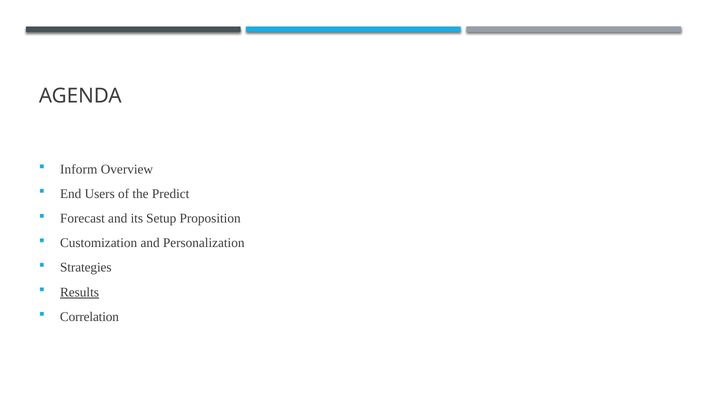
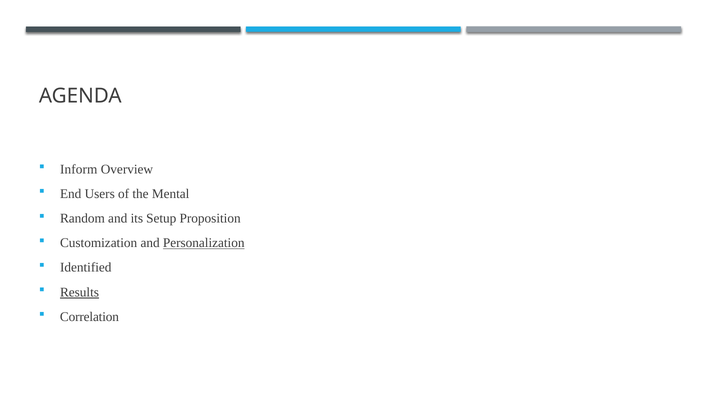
Predict: Predict -> Mental (171, 194)
Forecast: Forecast -> Random (82, 218)
Personalization underline: none -> present (204, 243)
Strategies: Strategies -> Identified (86, 267)
